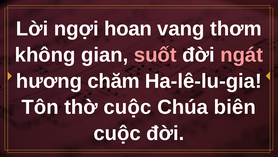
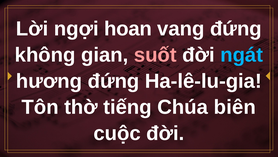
vang thơm: thơm -> đứng (236, 29)
ngát colour: pink -> light blue (242, 55)
hương chăm: chăm -> đứng (114, 81)
thờ cuộc: cuộc -> tiếng (127, 107)
